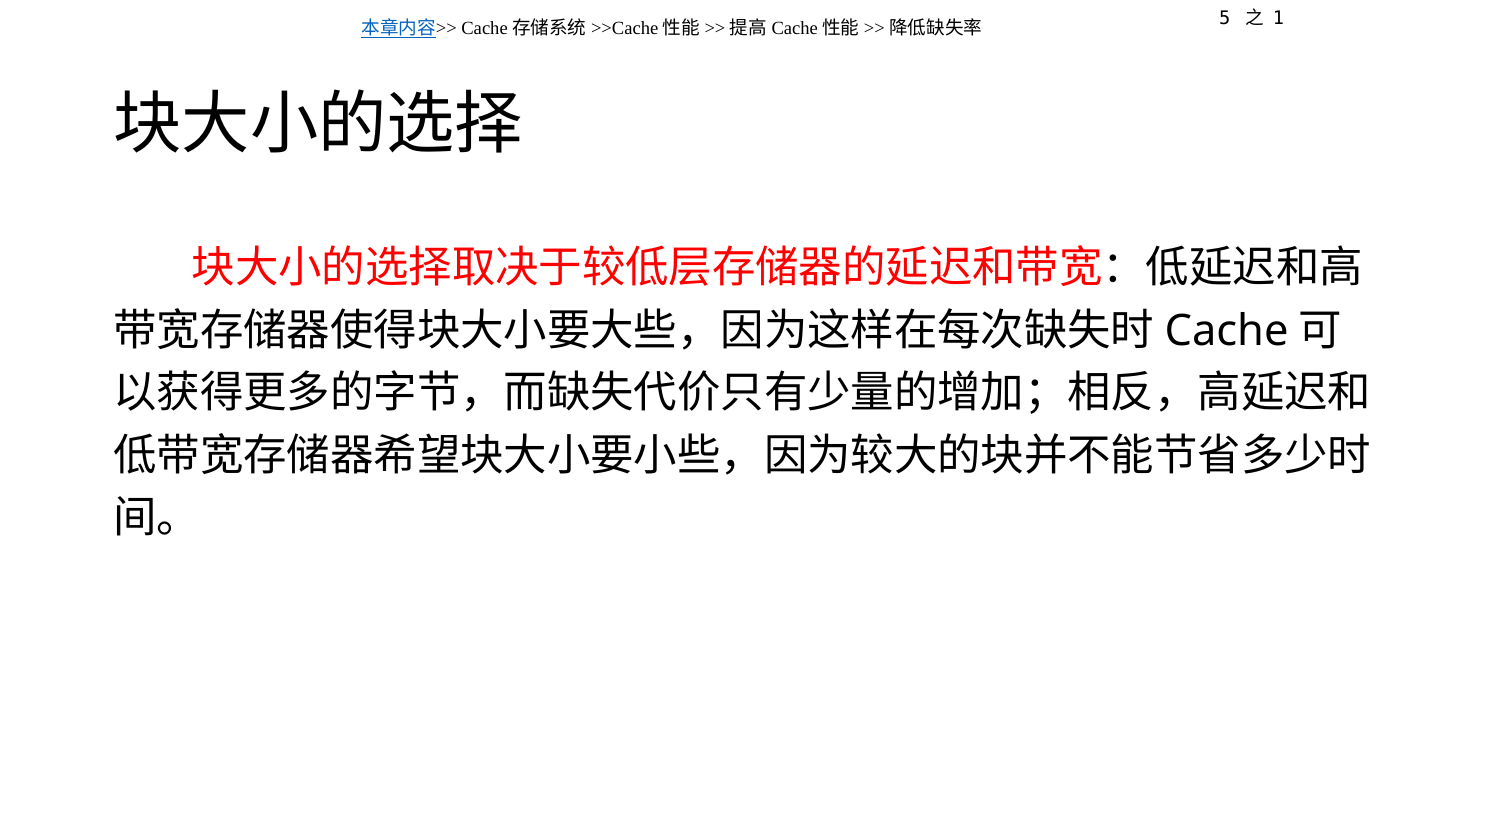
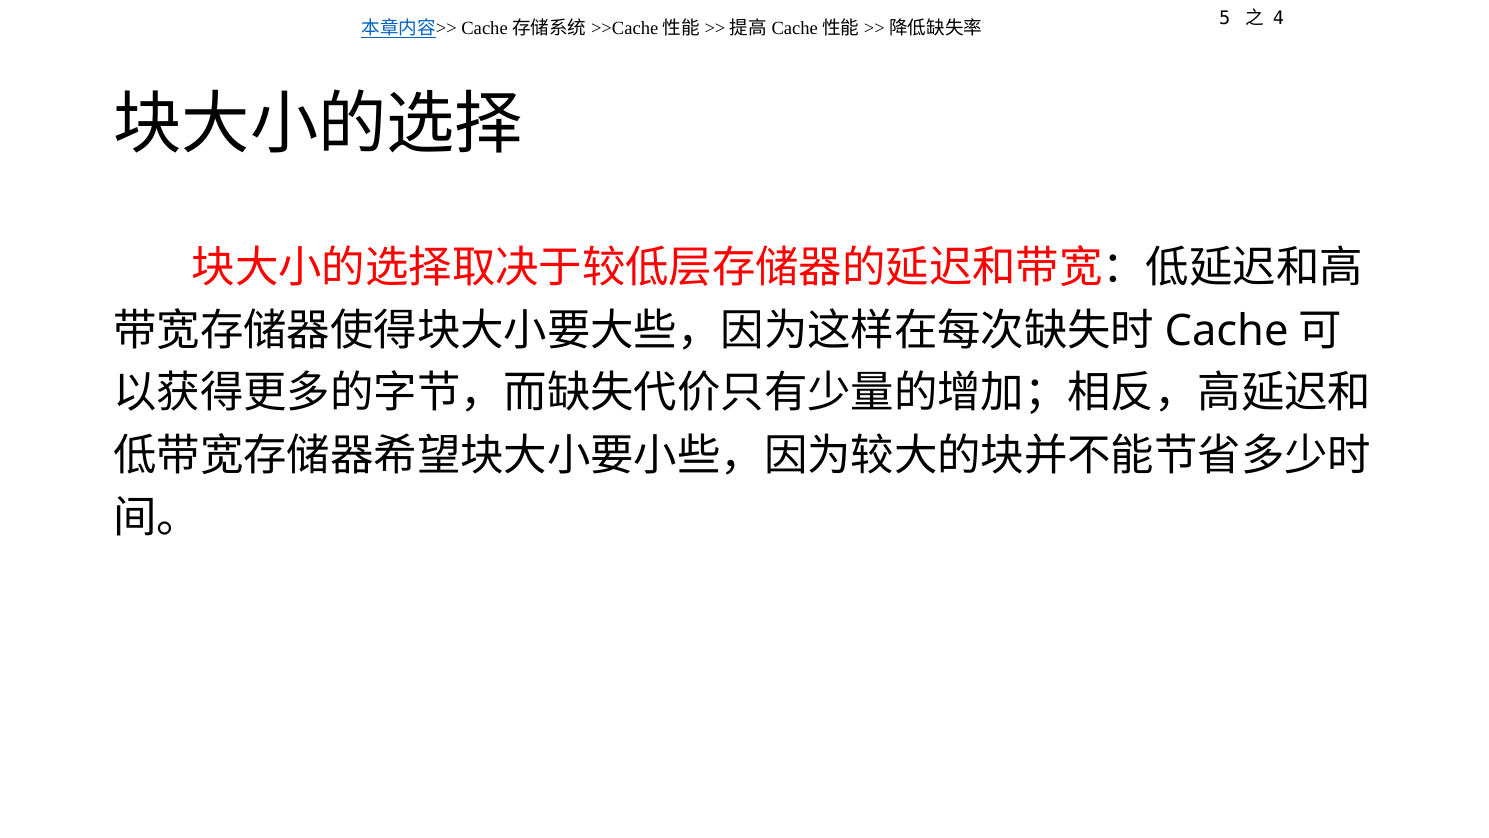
1: 1 -> 4 (1279, 18)
